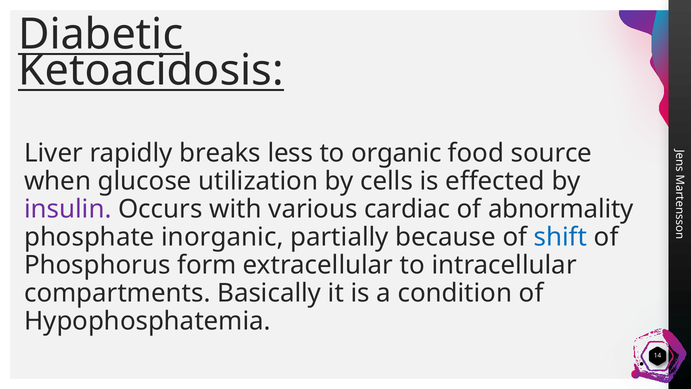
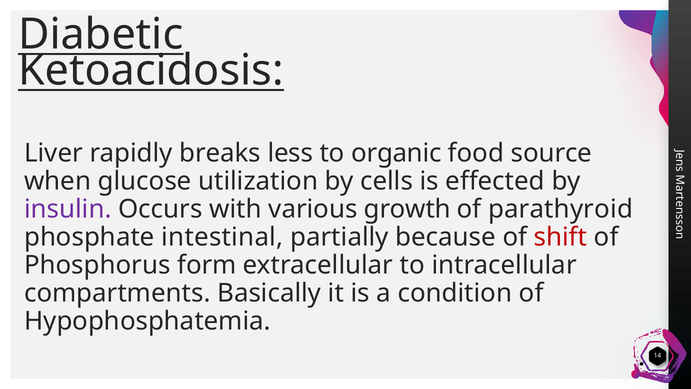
cardiac: cardiac -> growth (407, 209)
abnormality: abnormality -> parathyroid (561, 209)
inorganic: inorganic -> intestinal (222, 237)
shift colour: blue -> red (561, 237)
